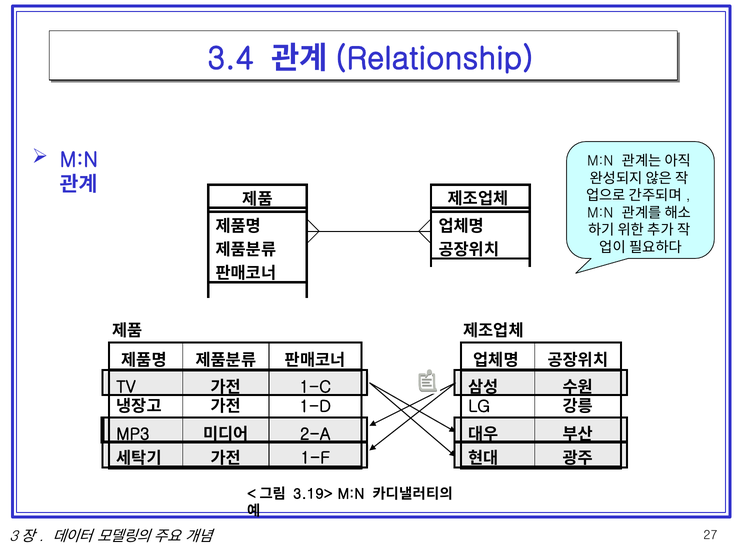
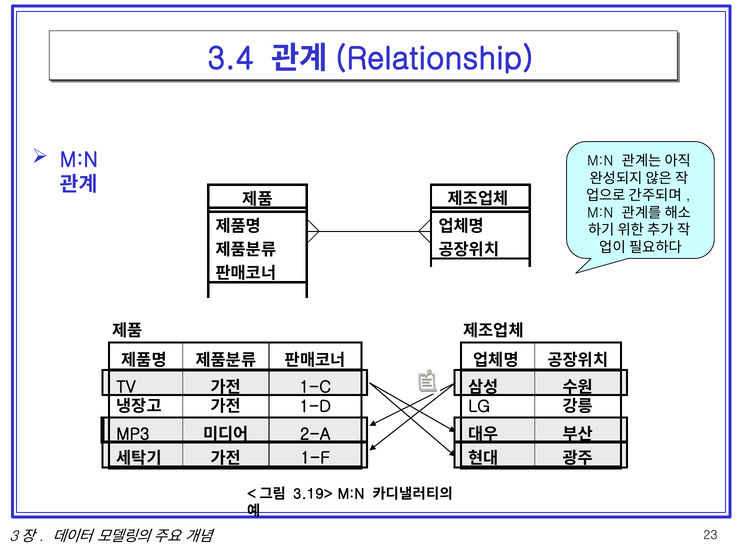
27: 27 -> 23 (710, 535)
